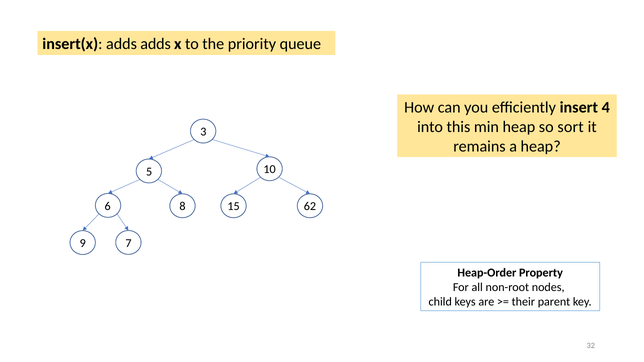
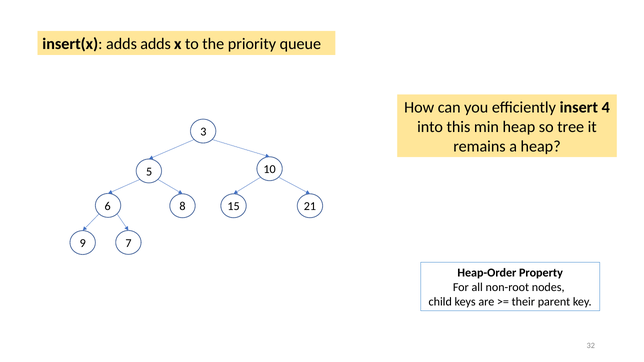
sort: sort -> tree (571, 127)
62: 62 -> 21 (310, 207)
